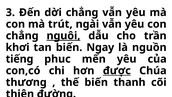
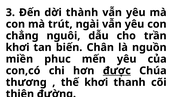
dời chẳng: chẳng -> thành (82, 12)
nguôi underline: present -> none (63, 36)
Ngay: Ngay -> Chân (100, 47)
tiếng: tiếng -> miền (19, 59)
thế biến: biến -> khơi (96, 82)
